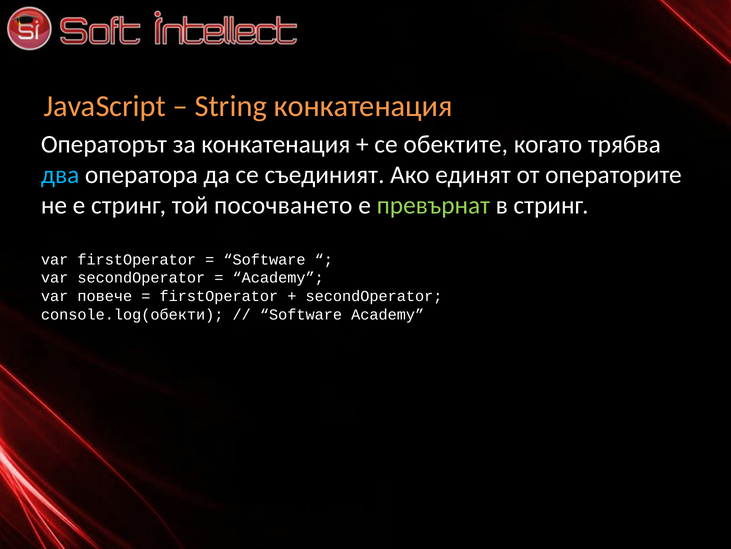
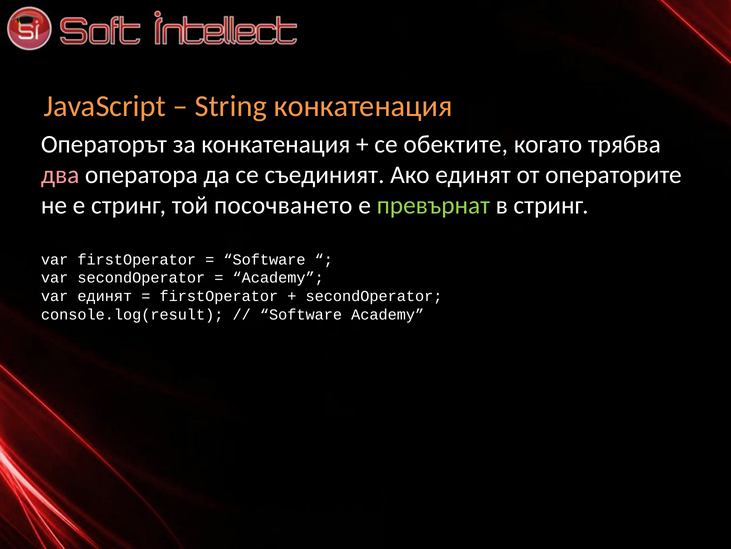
два colour: light blue -> pink (60, 175)
var повече: повече -> единят (105, 296)
console.log(обекти: console.log(обекти -> console.log(result (132, 314)
